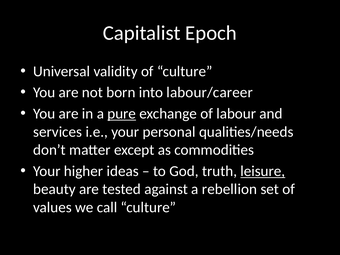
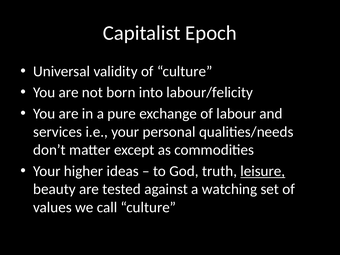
labour/career: labour/career -> labour/felicity (210, 92)
pure underline: present -> none (122, 114)
rebellion: rebellion -> watching (230, 189)
